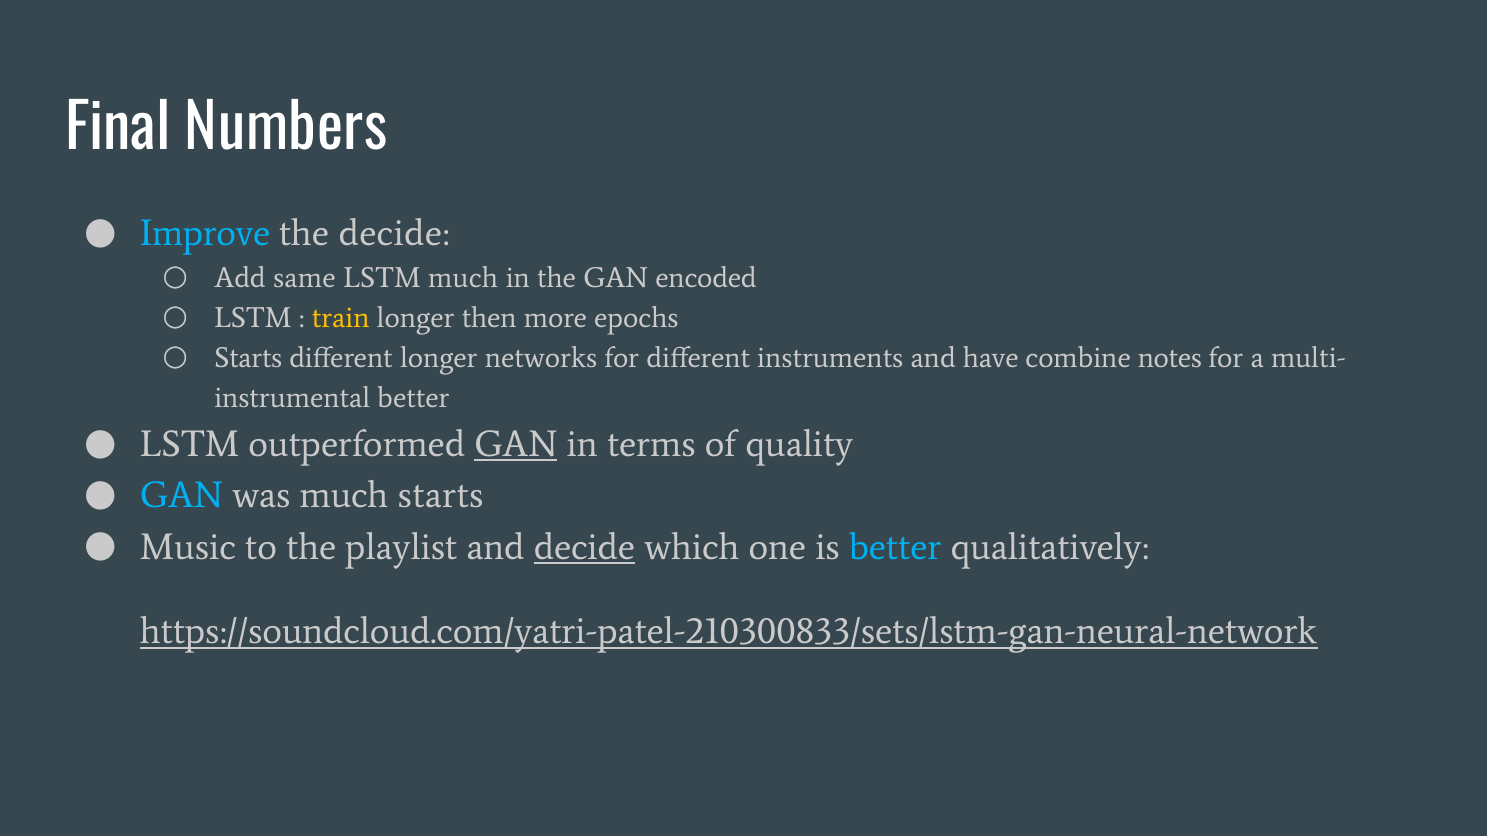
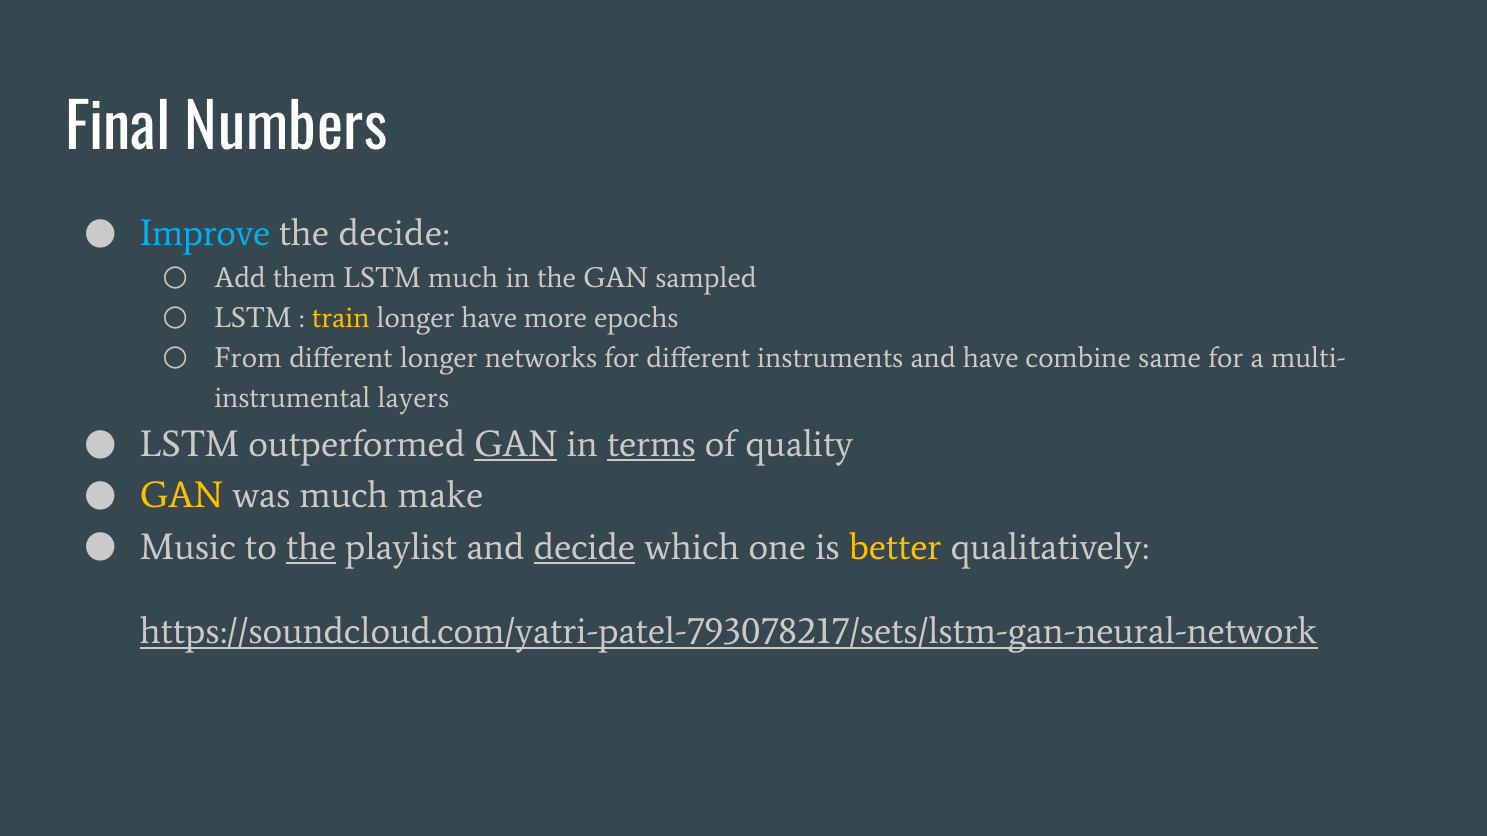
same: same -> them (305, 278)
encoded: encoded -> sampled (706, 278)
longer then: then -> have (489, 318)
Starts: Starts -> From (248, 358)
notes: notes -> same (1170, 358)
better: better -> layers (413, 398)
terms underline: none -> present (651, 445)
GAN colour: light blue -> yellow (181, 496)
much starts: starts -> make (441, 496)
the underline: none -> present (311, 547)
better colour: light blue -> yellow (895, 547)
https://soundcloud.com/yatri-patel-210300833/sets/lstm-gan-neural-network: https://soundcloud.com/yatri-patel-210300833/sets/lstm-gan-neural-network -> https://soundcloud.com/yatri-patel-793078217/sets/lstm-gan-neural-network (728, 632)
